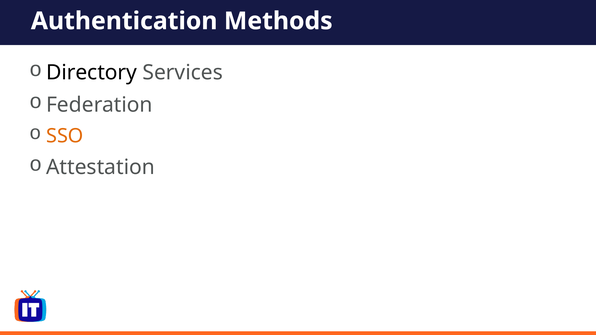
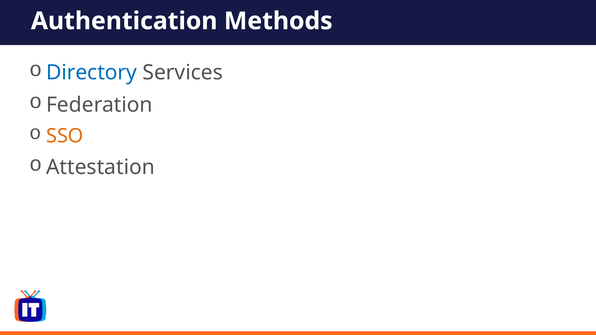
Directory colour: black -> blue (92, 73)
